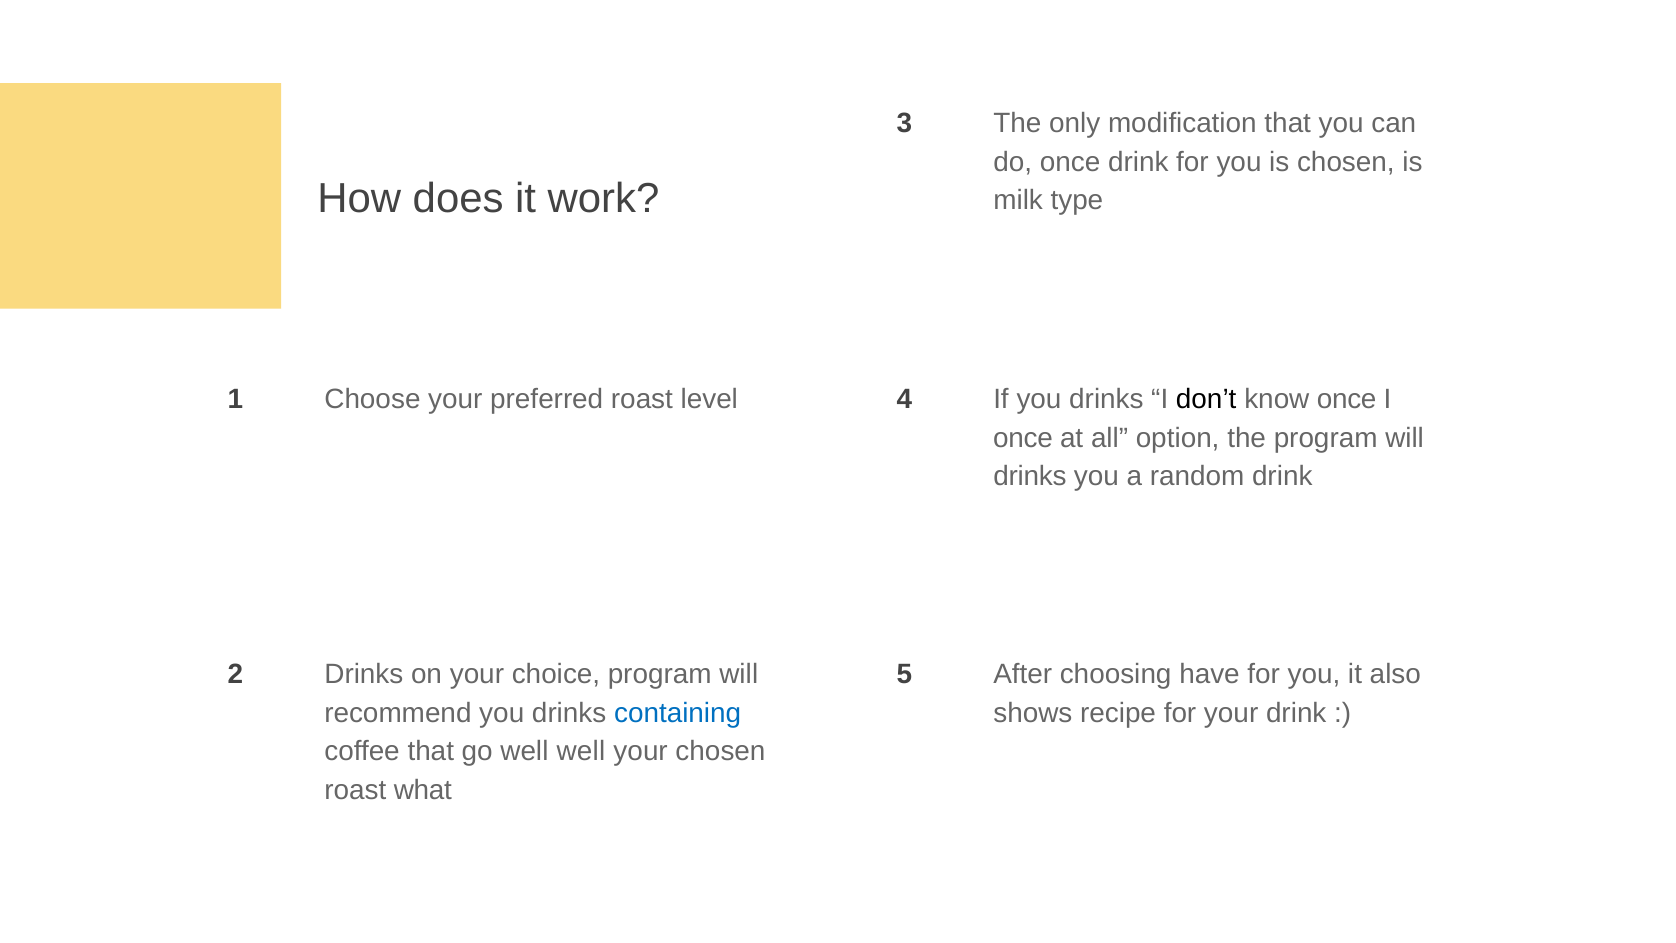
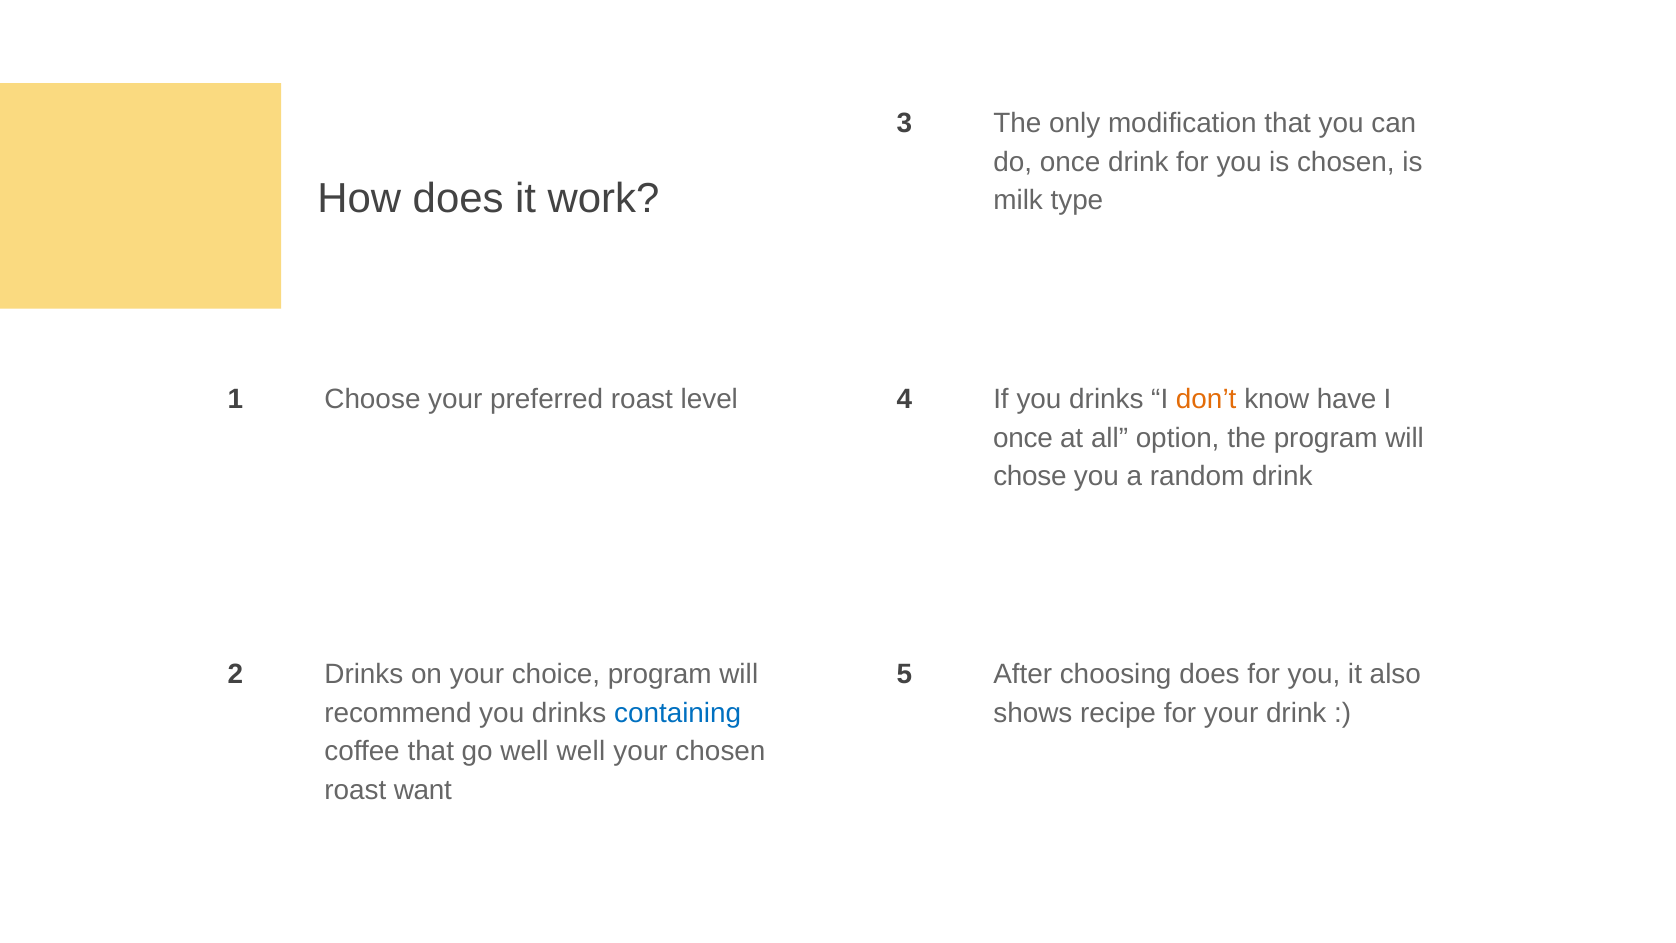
don’t colour: black -> orange (1206, 400)
know once: once -> have (1347, 400)
drinks: drinks -> chose (1030, 477)
choosing have: have -> does (1210, 675)
what: what -> want (423, 790)
